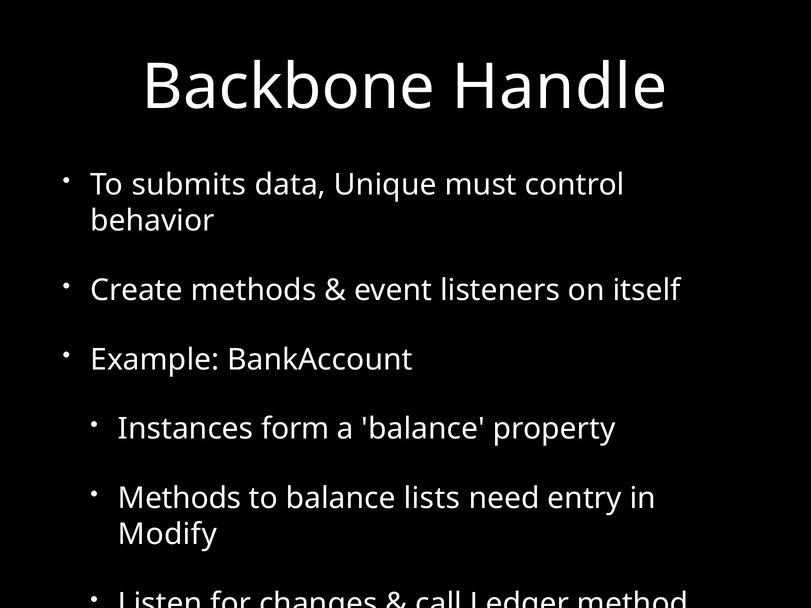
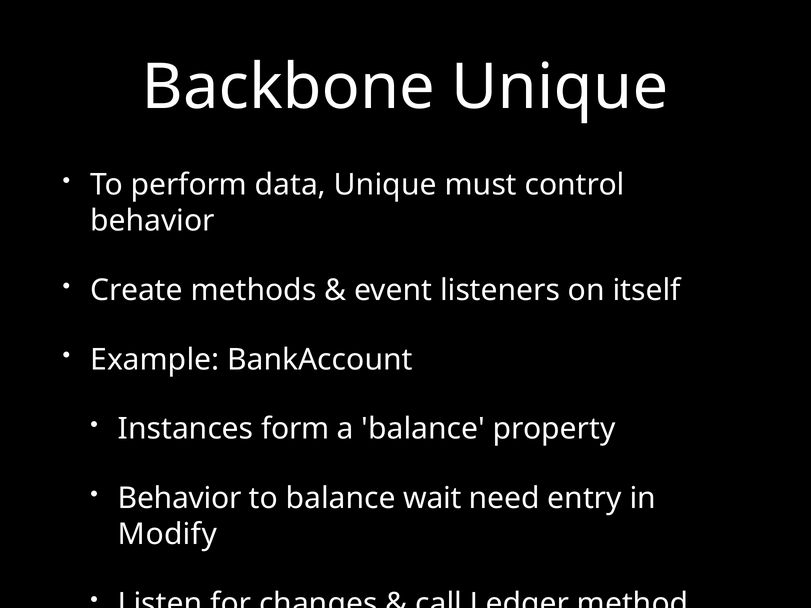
Backbone Handle: Handle -> Unique (560, 88)
submits: submits -> perform (189, 185)
Methods: Methods -> Behavior (180, 499)
lists: lists -> wait (432, 499)
